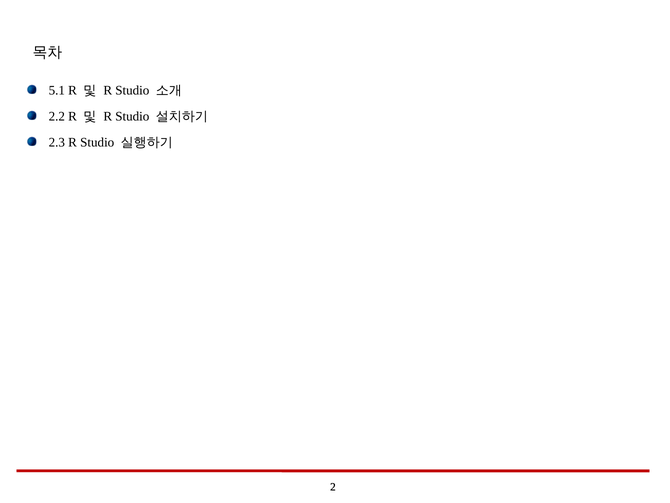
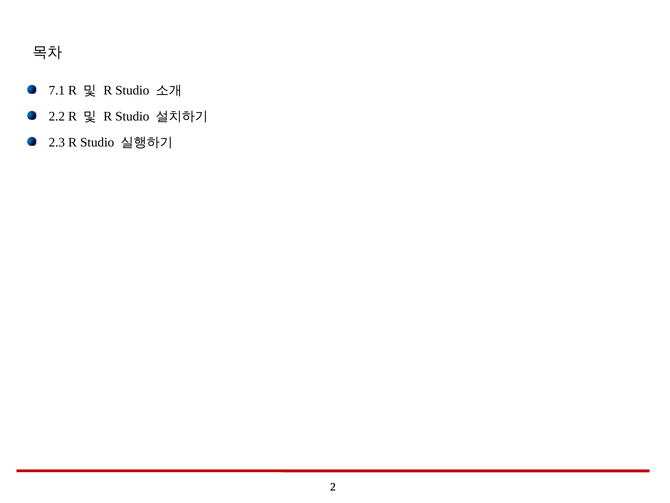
5.1: 5.1 -> 7.1 (57, 90)
